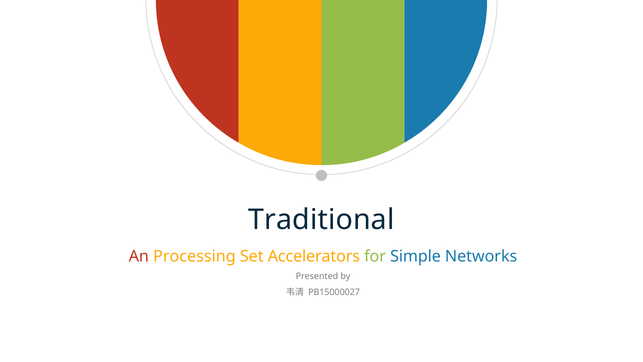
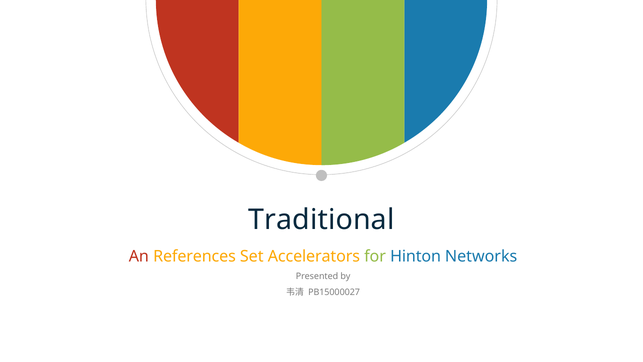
Processing: Processing -> References (195, 256)
Simple: Simple -> Hinton (416, 256)
